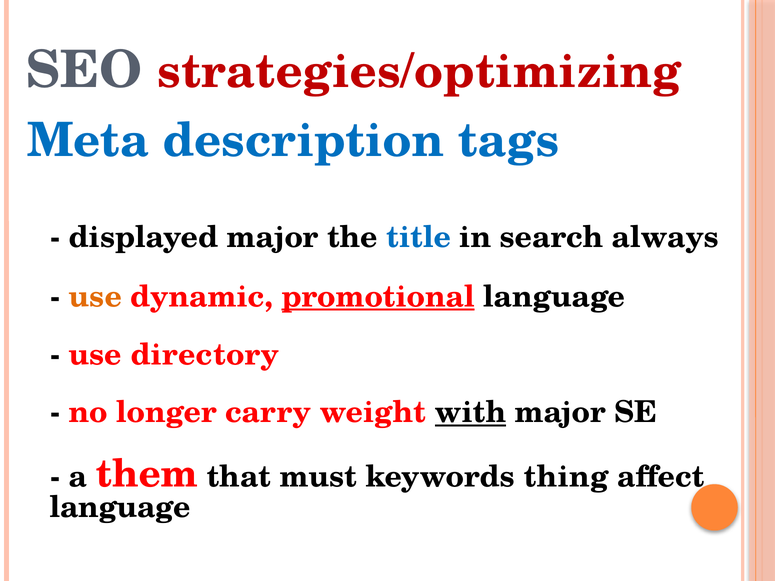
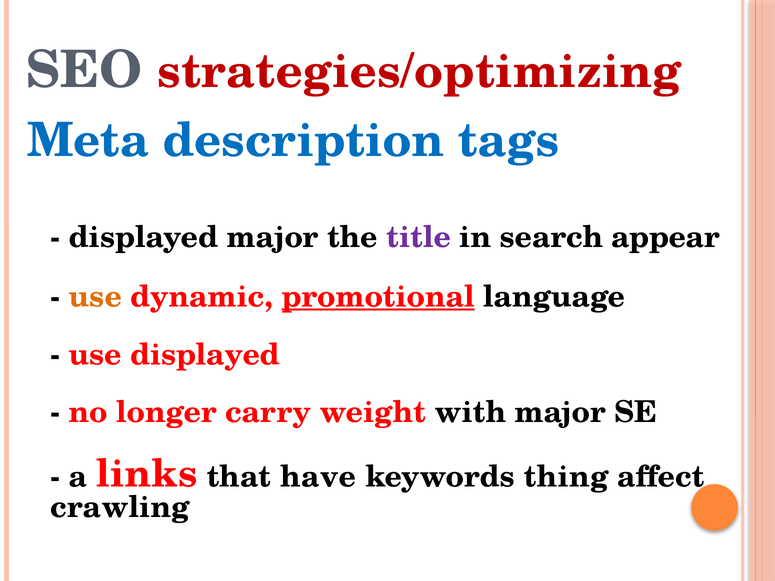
title colour: blue -> purple (419, 237)
always: always -> appear (665, 237)
use directory: directory -> displayed (205, 355)
with underline: present -> none (471, 413)
them: them -> links (147, 474)
must: must -> have (318, 477)
language: language -> crawling (120, 508)
